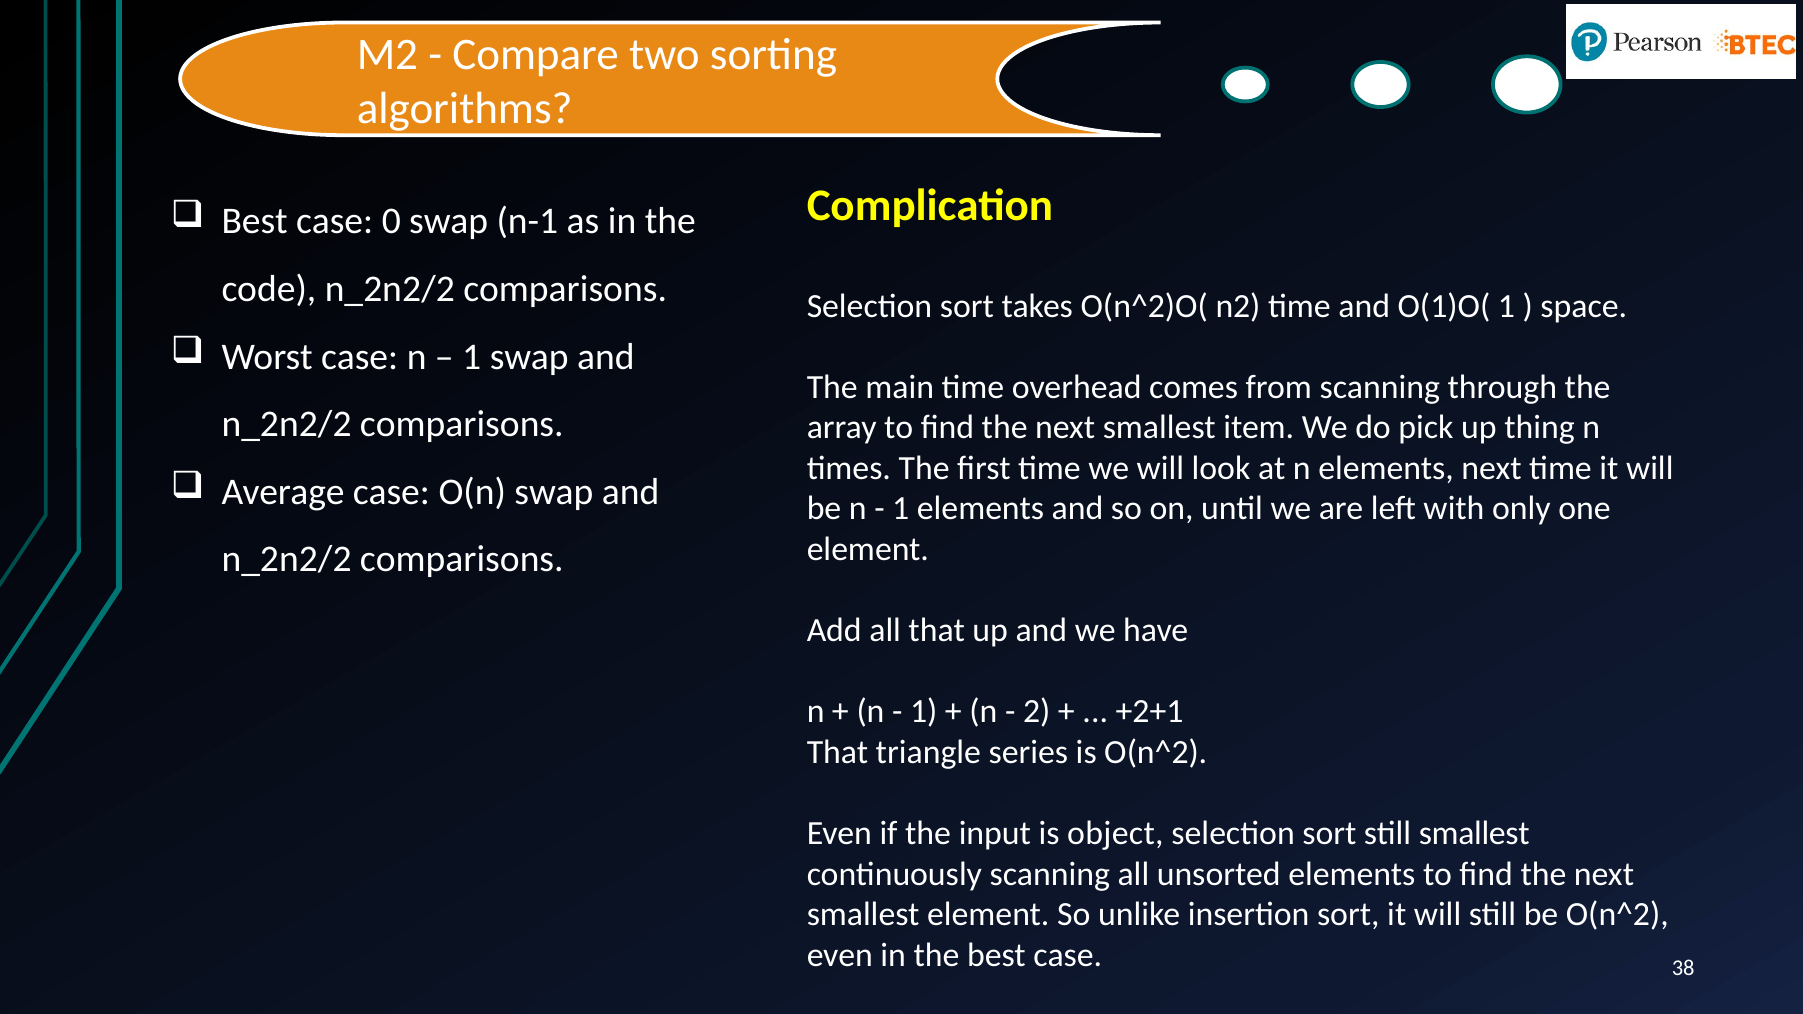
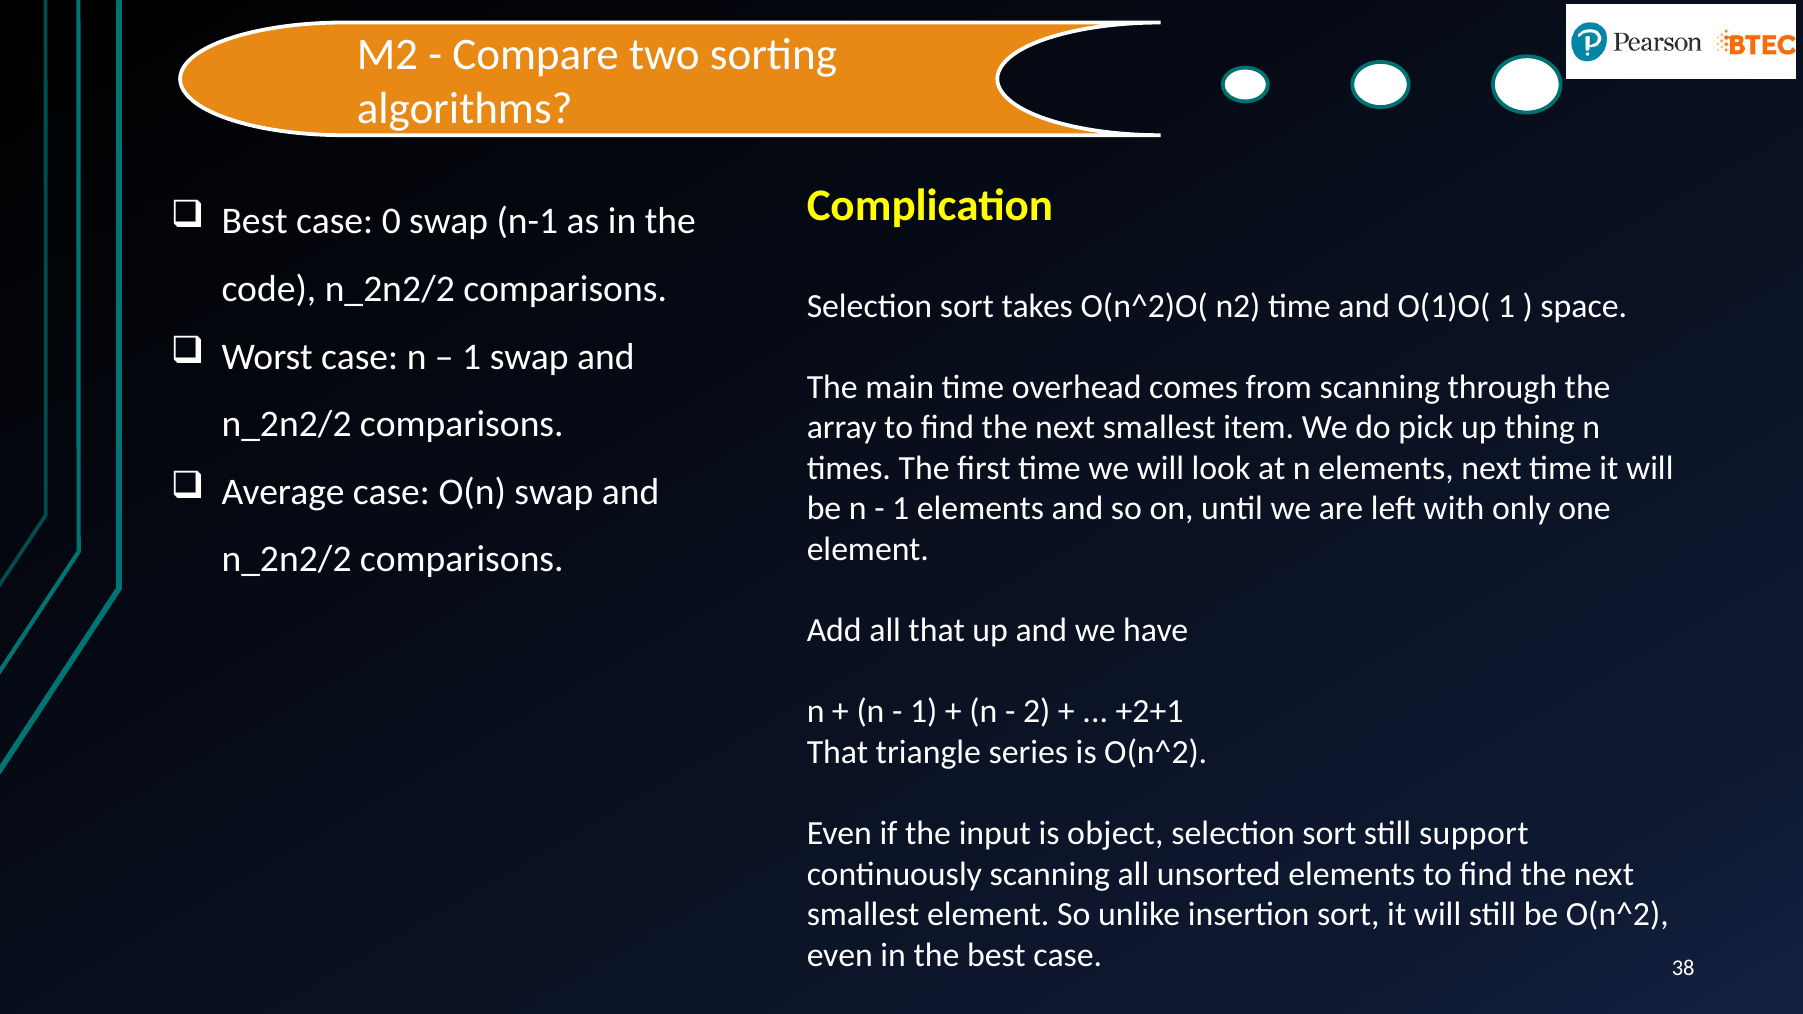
still smallest: smallest -> support (1474, 834)
